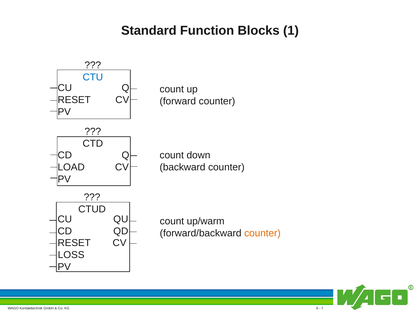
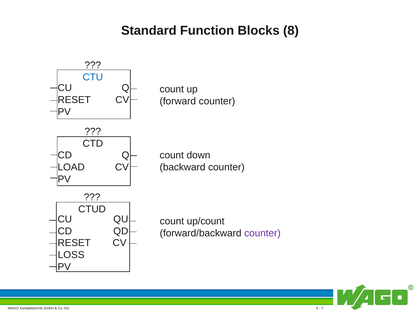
1: 1 -> 8 (291, 31)
up/warm: up/warm -> up/count (206, 221)
counter colour: orange -> purple (262, 233)
